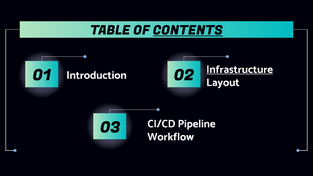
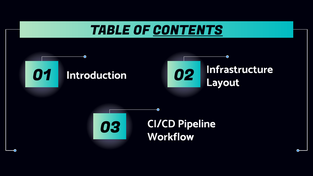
Infrastructure underline: present -> none (240, 69)
